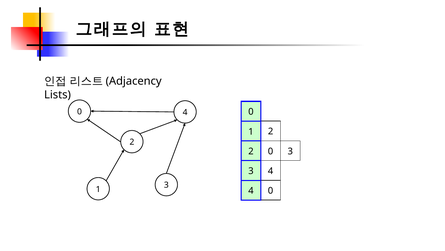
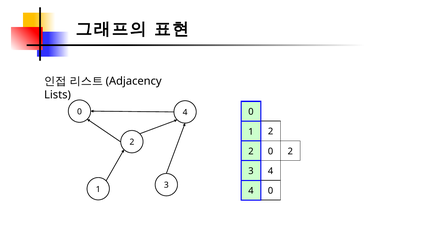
3: 3 -> 2 (290, 151)
